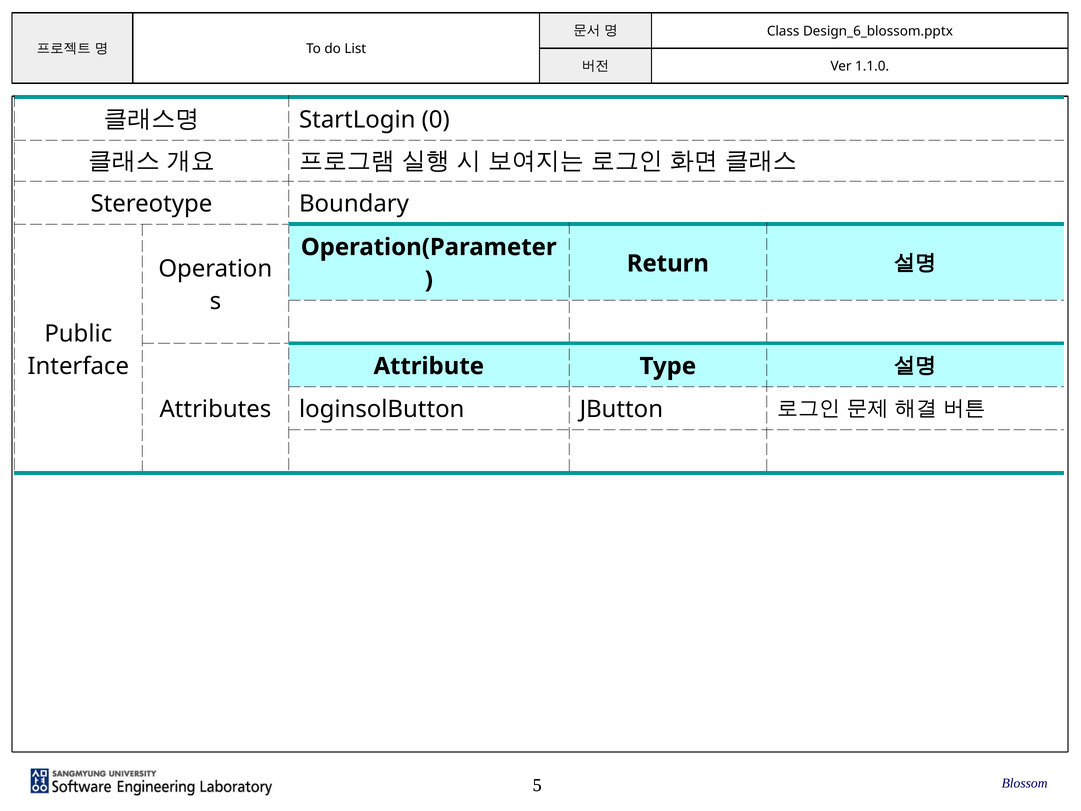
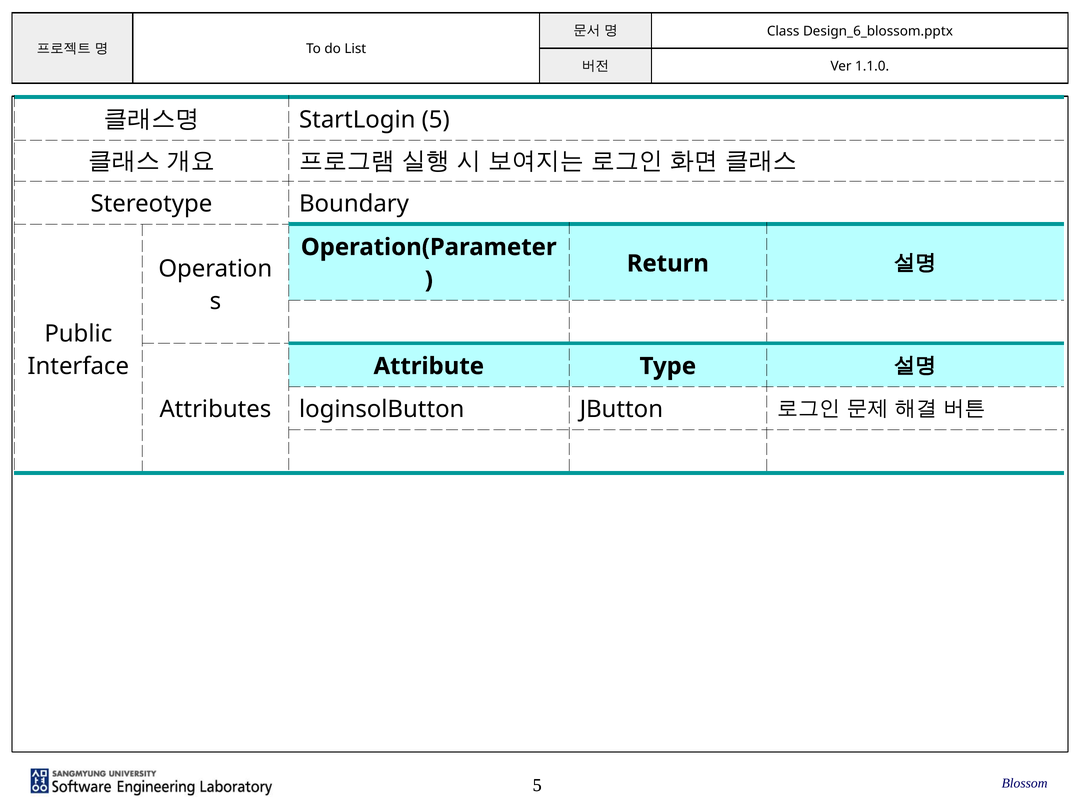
0: 0 -> 5 (436, 120)
